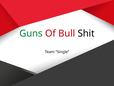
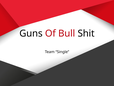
Guns colour: green -> black (31, 33)
